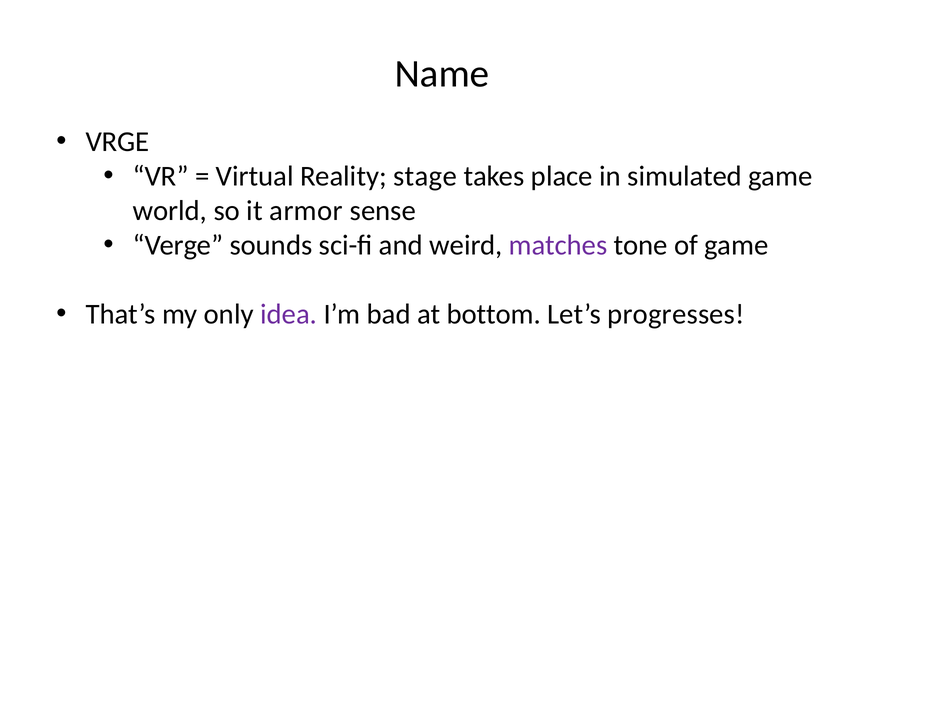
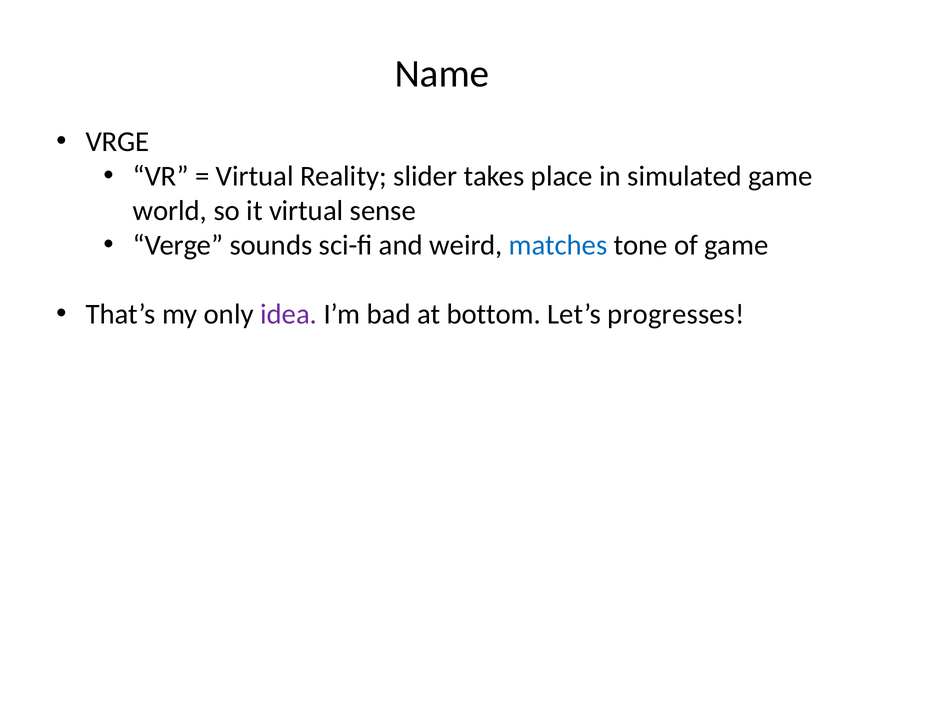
stage: stage -> slider (425, 176)
it armor: armor -> virtual (306, 211)
matches colour: purple -> blue (558, 245)
